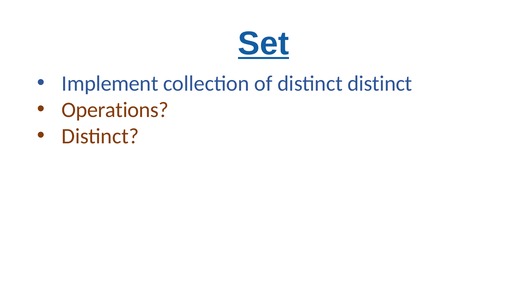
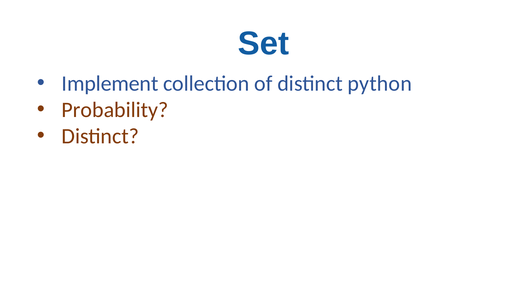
Set underline: present -> none (263, 44)
distinct distinct: distinct -> python (380, 83)
Operations: Operations -> Probability (115, 110)
